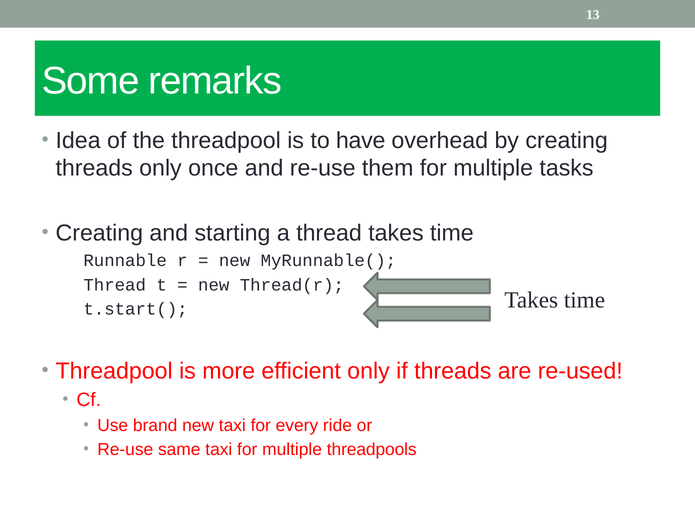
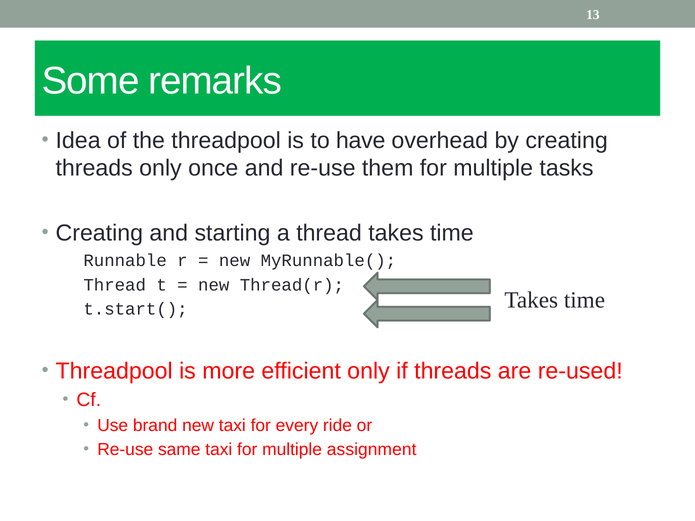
threadpools: threadpools -> assignment (372, 450)
